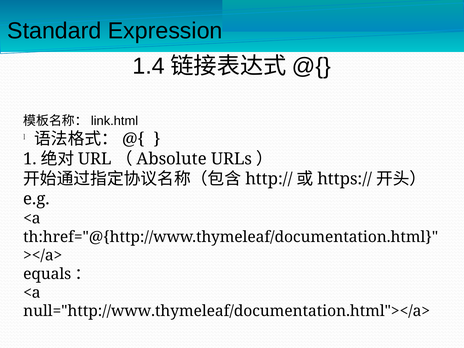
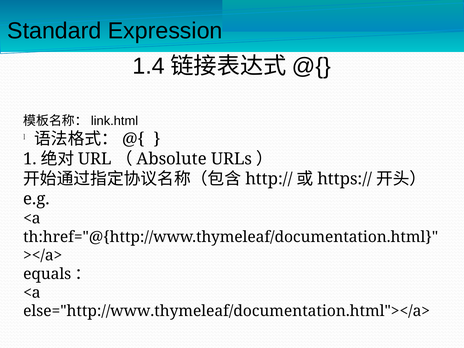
null="http://www.thymeleaf/documentation.html"></a>: null="http://www.thymeleaf/documentation.html"></a> -> else="http://www.thymeleaf/documentation.html"></a> (227, 311)
